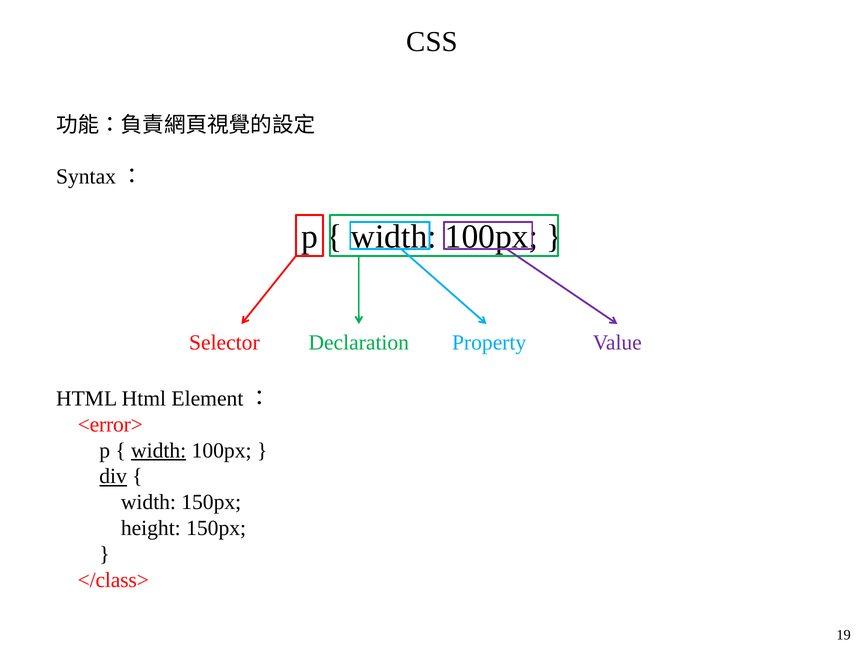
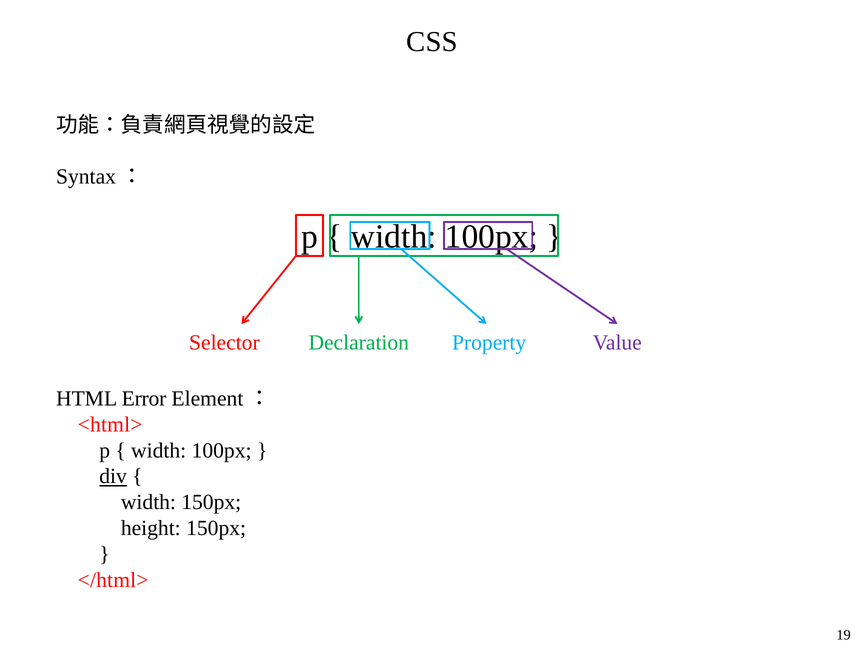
HTML Html: Html -> Error (144, 399)
<error>: <error> -> <html> (110, 424)
width underline: present -> none (159, 450)
</class>: </class> -> </html> (113, 580)
